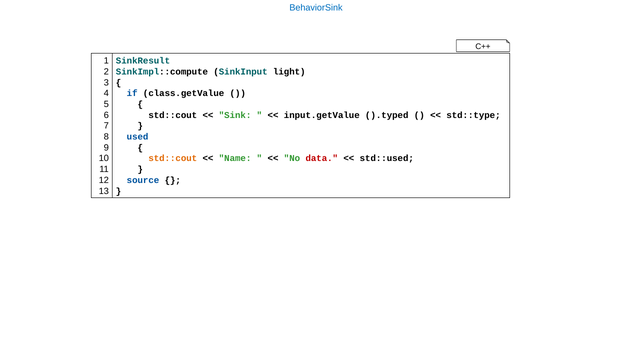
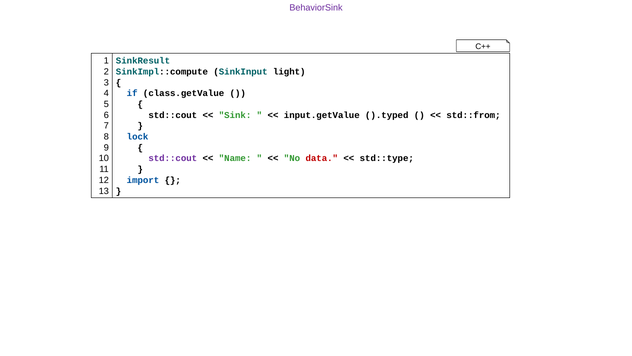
BehaviorSink colour: blue -> purple (316, 8)
std::type: std::type -> std::from (473, 115)
used: used -> lock (138, 137)
std::cout colour: orange -> purple (173, 158)
std::used: std::used -> std::type (387, 158)
source: source -> import (143, 180)
